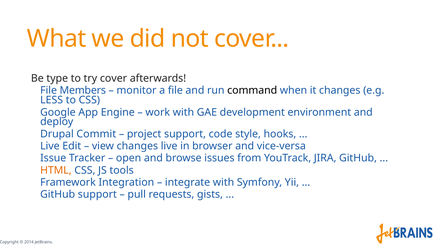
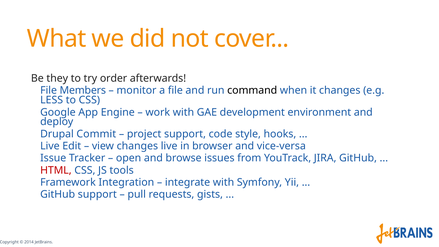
type: type -> they (57, 78)
try cover: cover -> order (114, 78)
HTML colour: orange -> red (56, 170)
